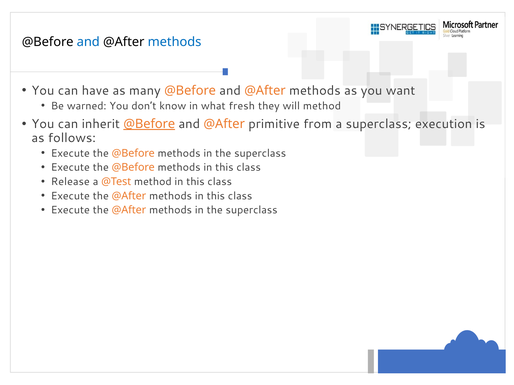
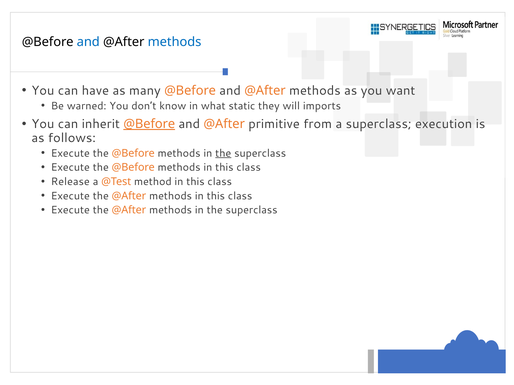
fresh: fresh -> static (242, 106)
will method: method -> imports (322, 106)
the underline: none -> present (223, 153)
